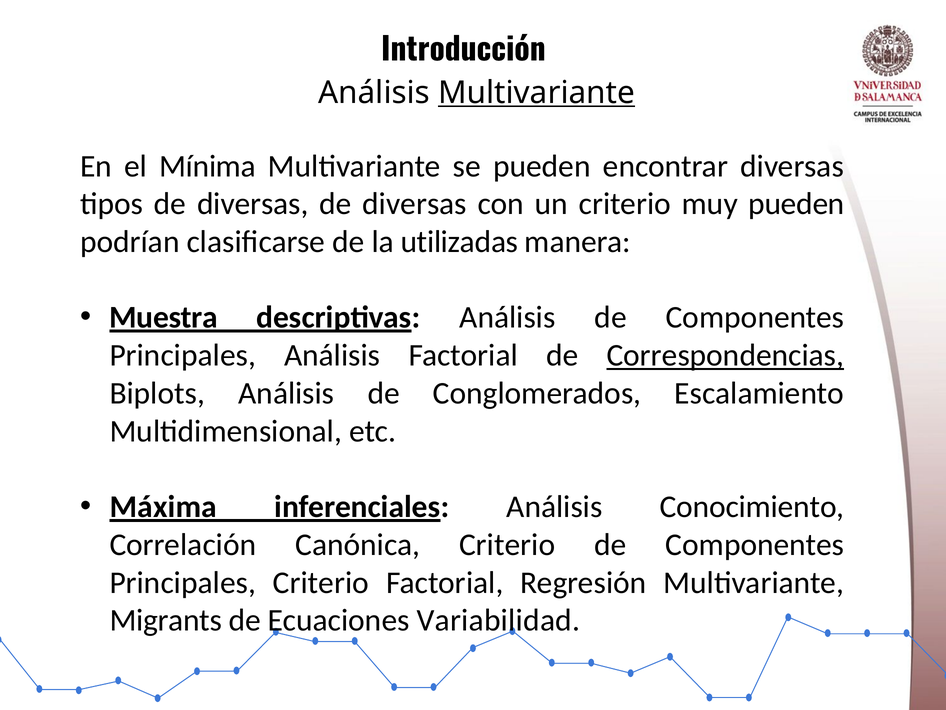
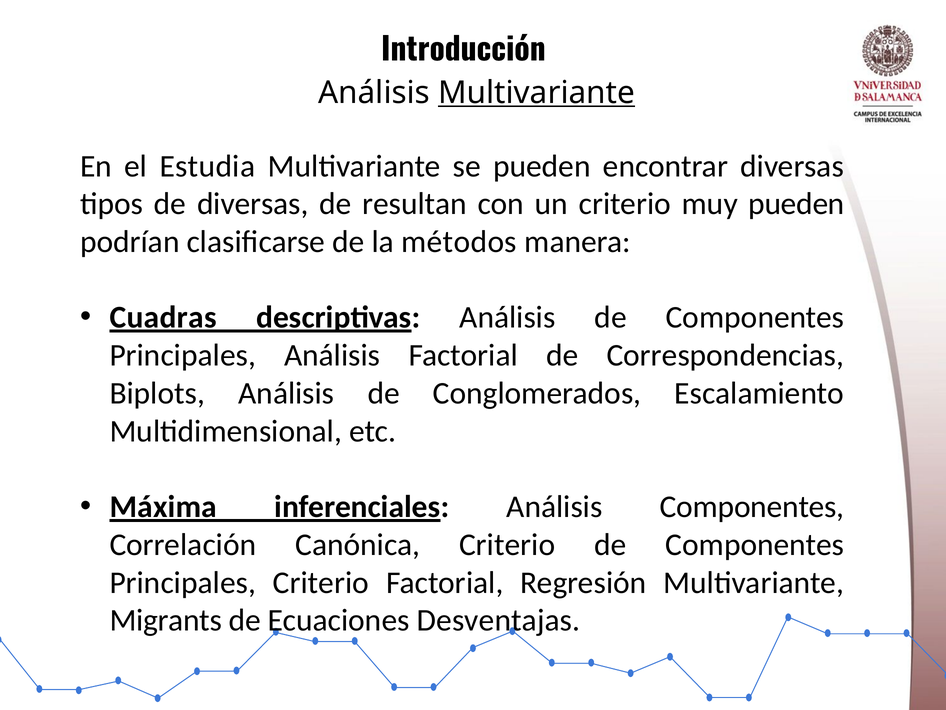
Mínima: Mínima -> Estudia (207, 166)
diversas: diversas -> resultan (415, 204)
utilizadas: utilizadas -> métodos (459, 242)
Muestra: Muestra -> Cuadras (163, 317)
Correspondencias underline: present -> none (725, 355)
Análisis Conocimiento: Conocimiento -> Componentes (752, 507)
Variabilidad: Variabilidad -> Desventajas (499, 620)
